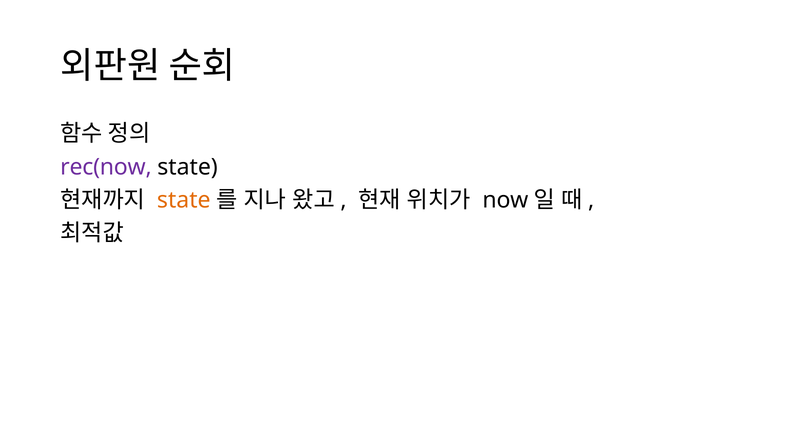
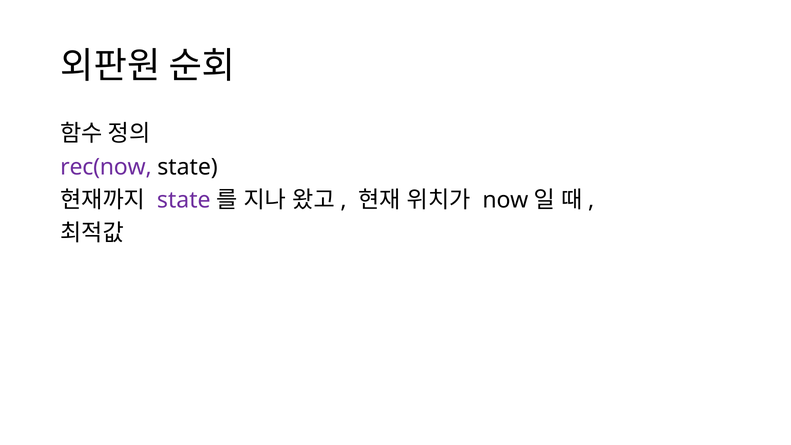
state colour: orange -> purple (184, 200)
